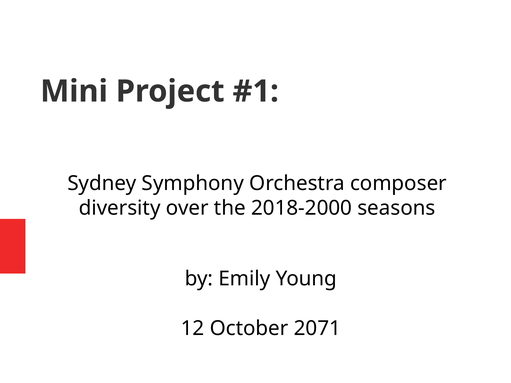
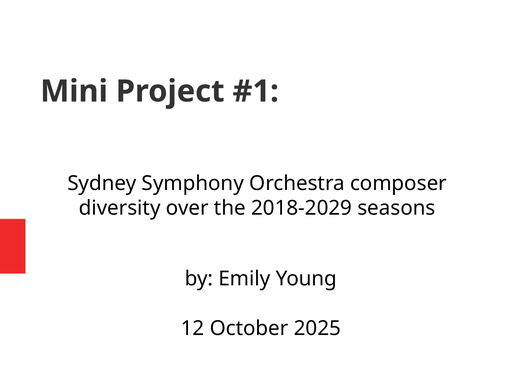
2018-2000: 2018-2000 -> 2018-2029 (302, 208)
2071: 2071 -> 2025 (317, 328)
